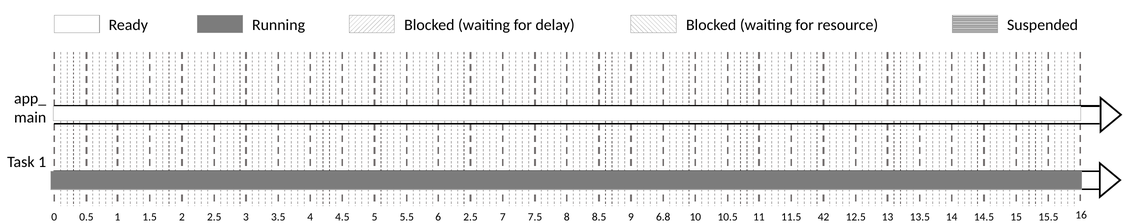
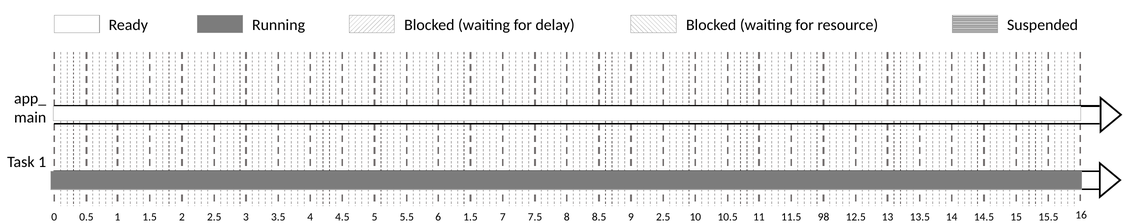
6 2.5: 2.5 -> 1.5 (470, 218)
9 6.8: 6.8 -> 2.5 (663, 218)
42: 42 -> 98 (824, 218)
